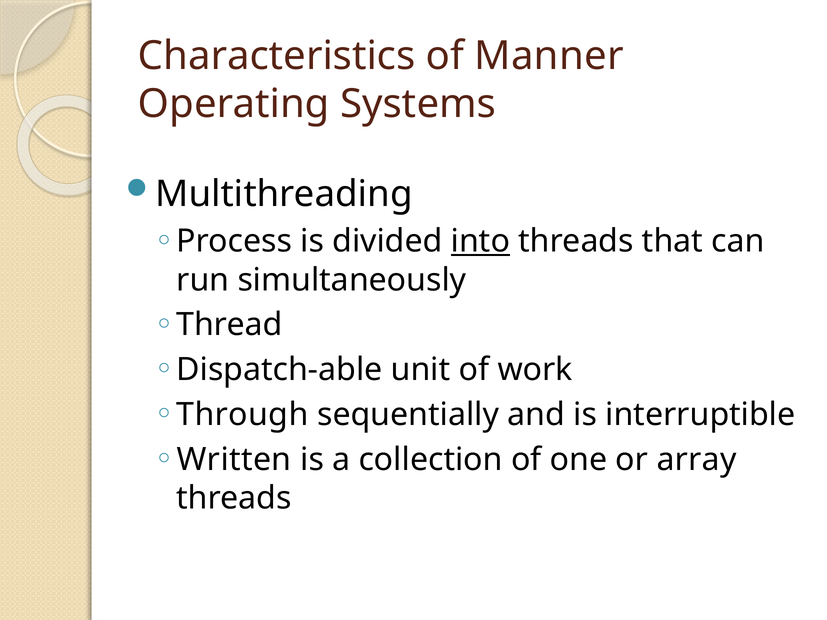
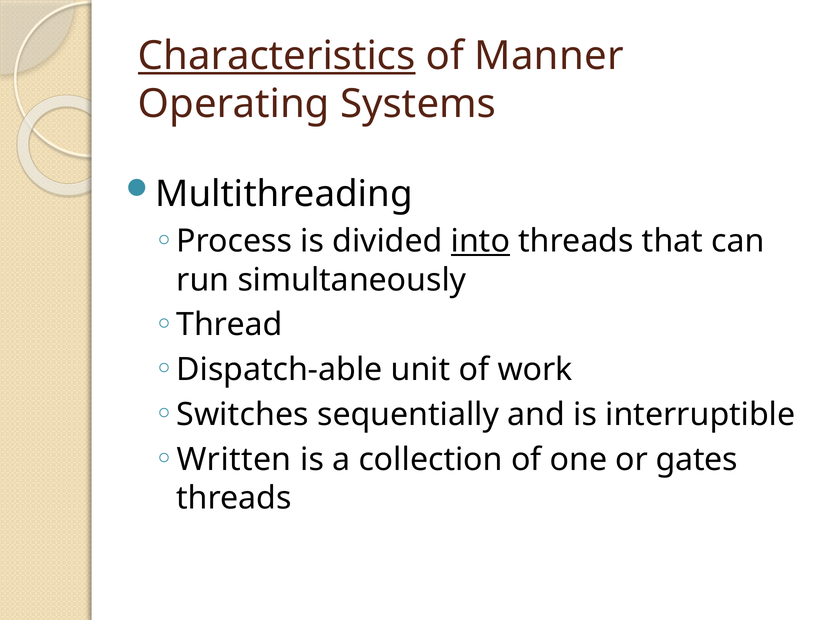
Characteristics underline: none -> present (277, 56)
Through: Through -> Switches (243, 415)
array: array -> gates (697, 460)
